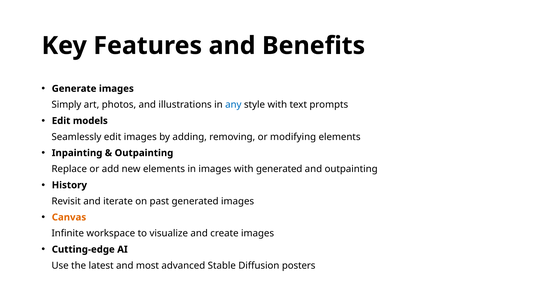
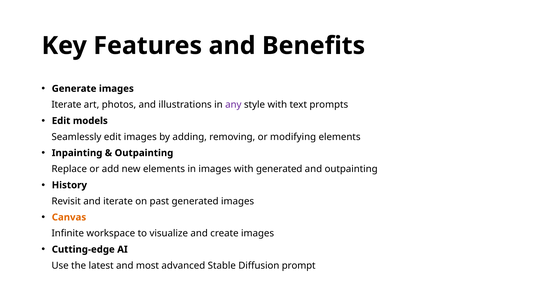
Simply: Simply -> Iterate (66, 105)
any colour: blue -> purple (233, 105)
posters: posters -> prompt (299, 266)
